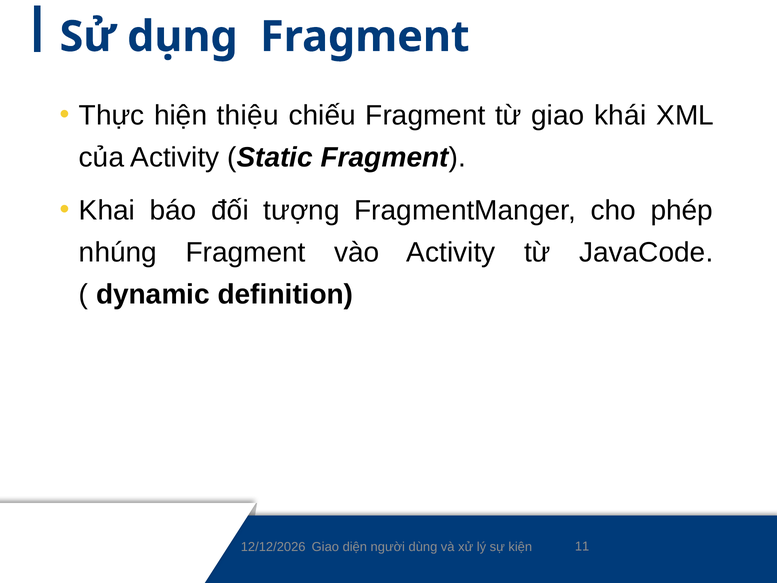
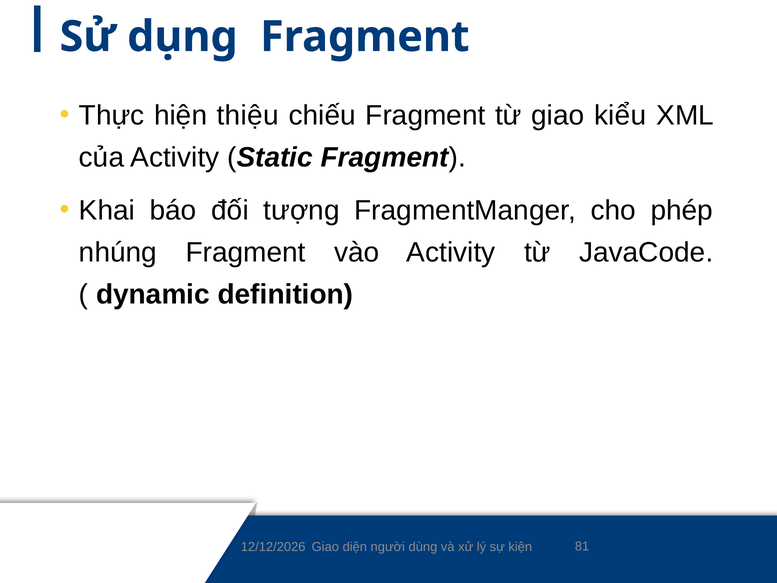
khái: khái -> kiểu (620, 115)
11: 11 -> 81 (582, 546)
